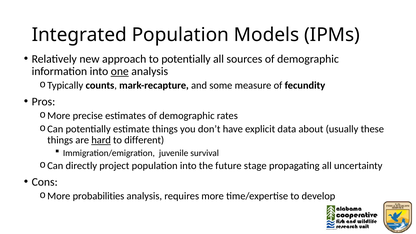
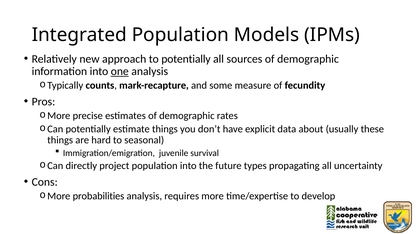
hard underline: present -> none (101, 140)
different: different -> seasonal (144, 140)
stage: stage -> types (255, 166)
